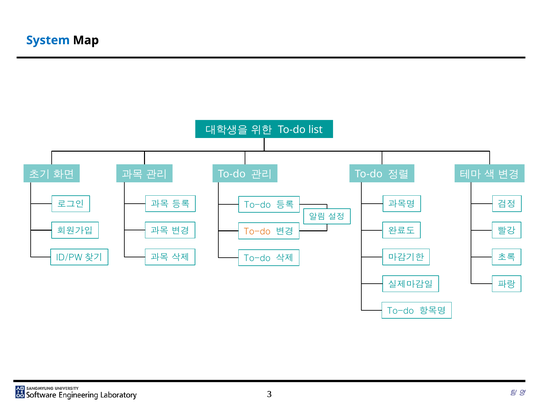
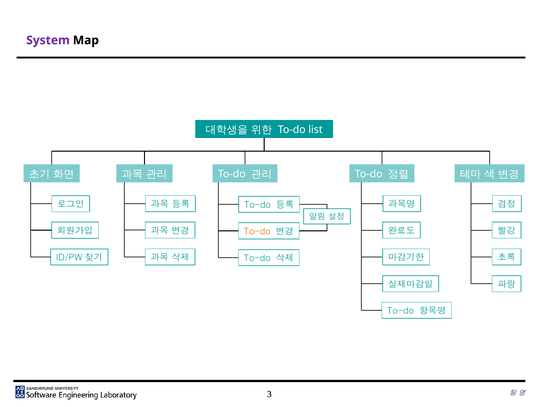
System colour: blue -> purple (48, 40)
